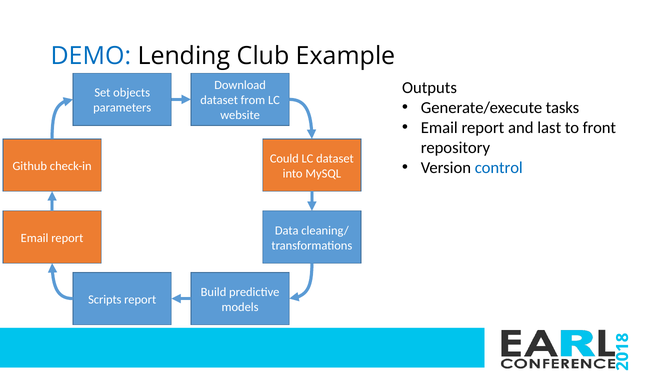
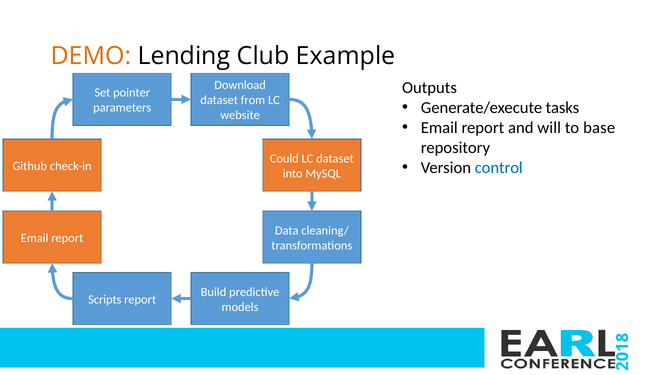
DEMO colour: blue -> orange (91, 56)
objects: objects -> pointer (132, 93)
last: last -> will (549, 127)
front: front -> base (599, 127)
